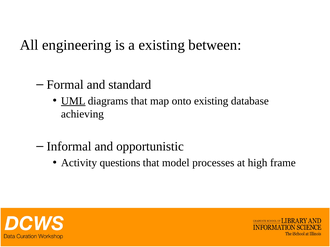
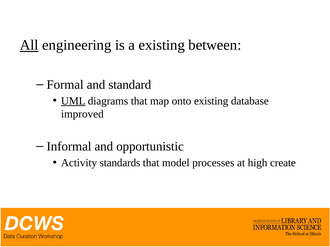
All underline: none -> present (29, 45)
achieving: achieving -> improved (82, 114)
questions: questions -> standards (120, 163)
frame: frame -> create (283, 163)
